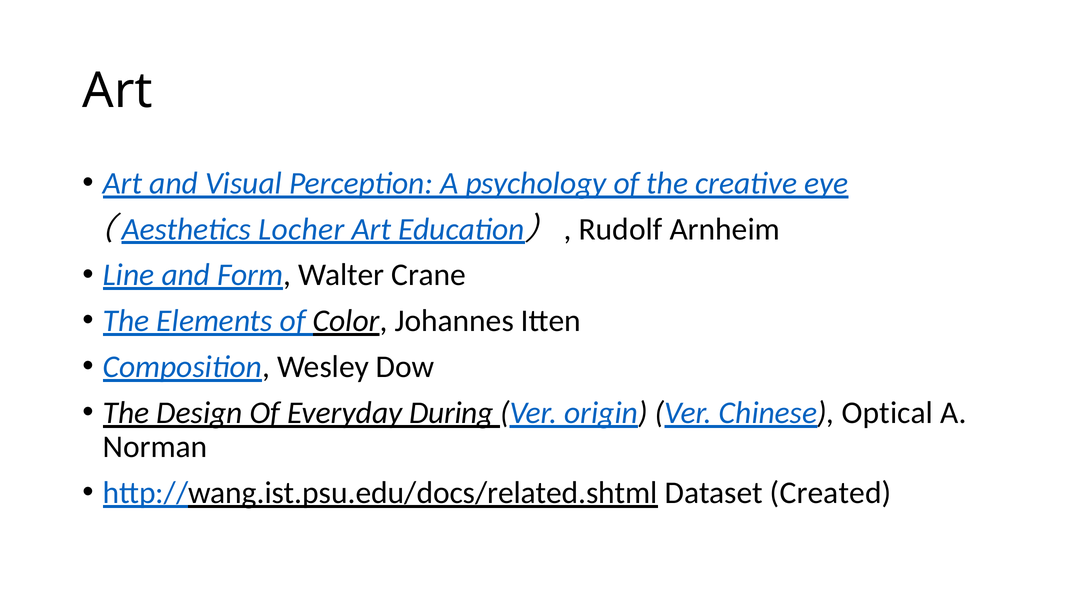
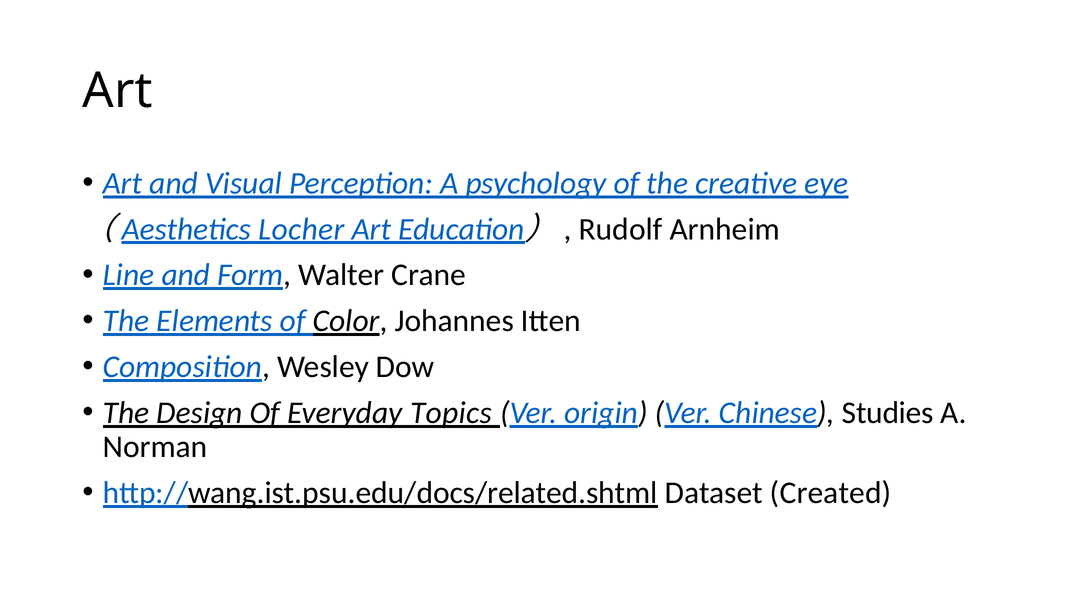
During: During -> Topics (451, 413)
Optical: Optical -> Studies (888, 413)
